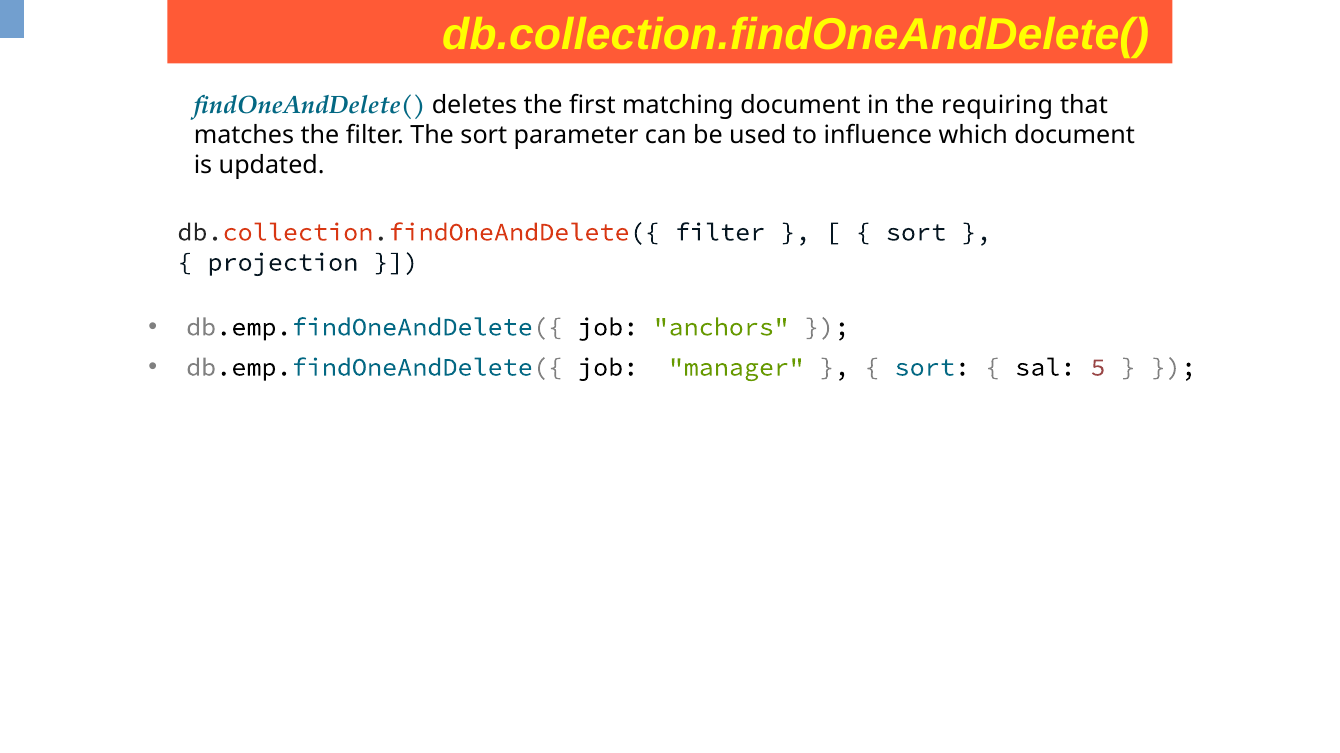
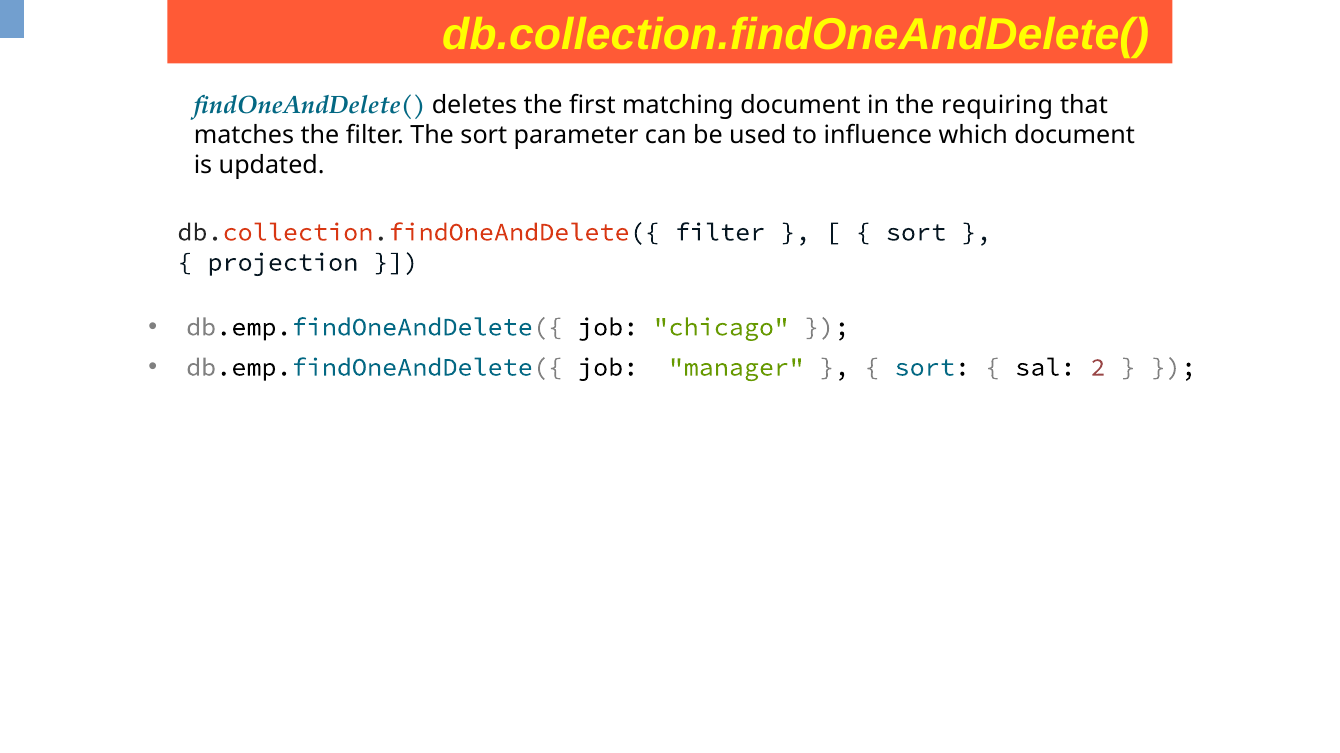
anchors: anchors -> chicago (721, 327)
5: 5 -> 2 (1098, 368)
